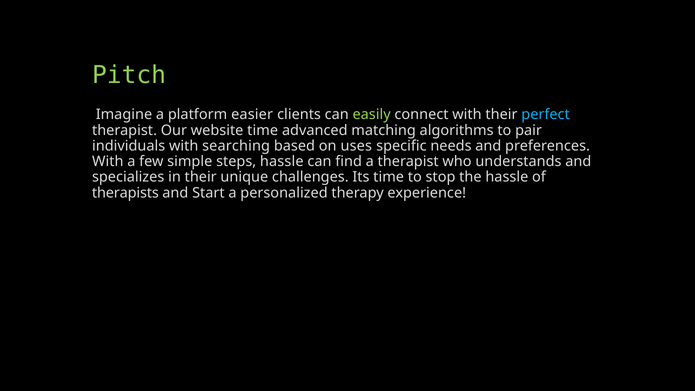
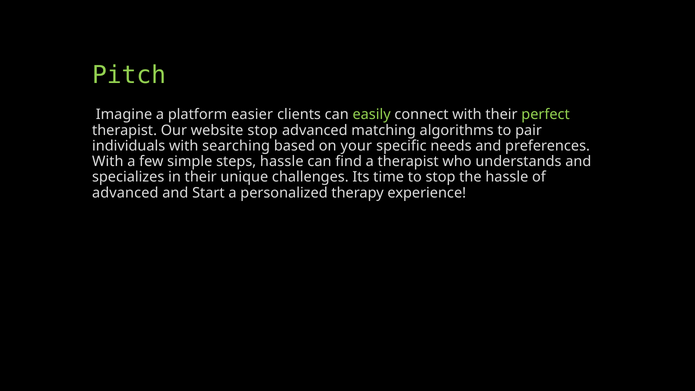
perfect colour: light blue -> light green (546, 115)
website time: time -> stop (263, 130)
uses: uses -> your (356, 146)
therapists: therapists -> advanced (125, 193)
